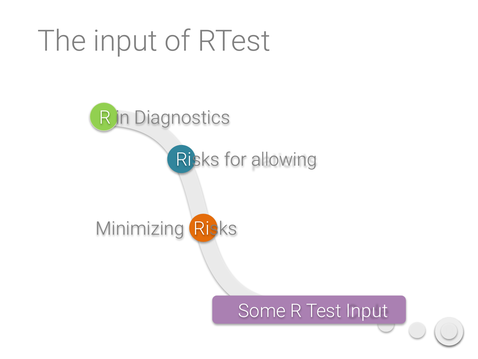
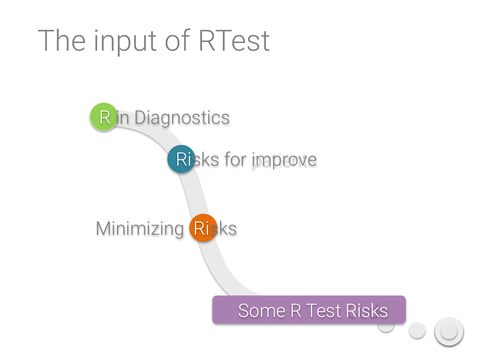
allowing: allowing -> improve (284, 159)
Test Input: Input -> Risks (367, 310)
